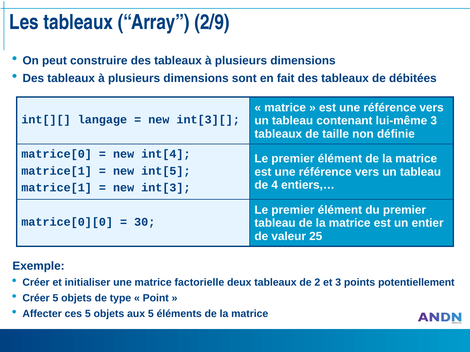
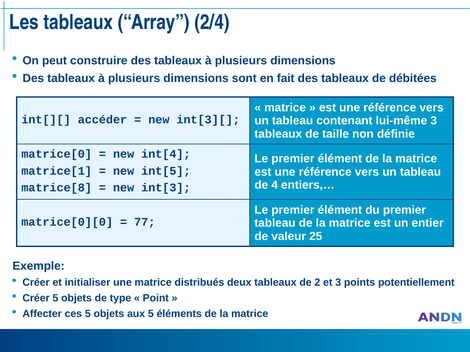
2/9: 2/9 -> 2/4 (212, 22)
langage: langage -> accéder (102, 120)
matrice[1: matrice[1 -> matrice[8 (57, 188)
30: 30 -> 77 (145, 222)
factorielle: factorielle -> distribués (199, 283)
